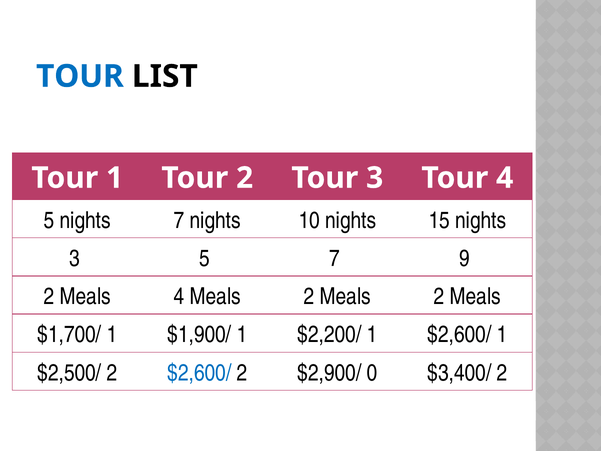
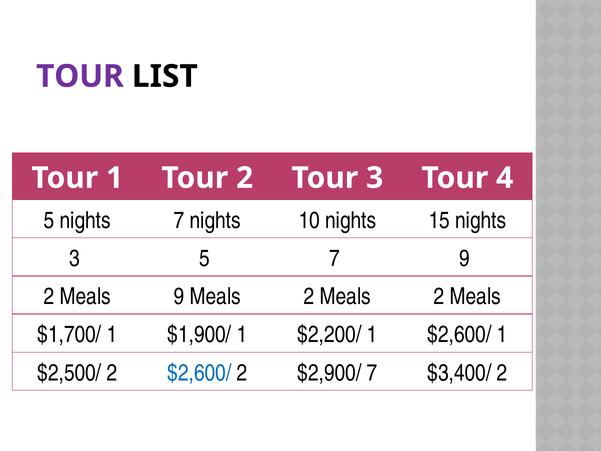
TOUR colour: blue -> purple (80, 76)
Meals 4: 4 -> 9 (179, 297)
$2,900/ 0: 0 -> 7 (372, 373)
